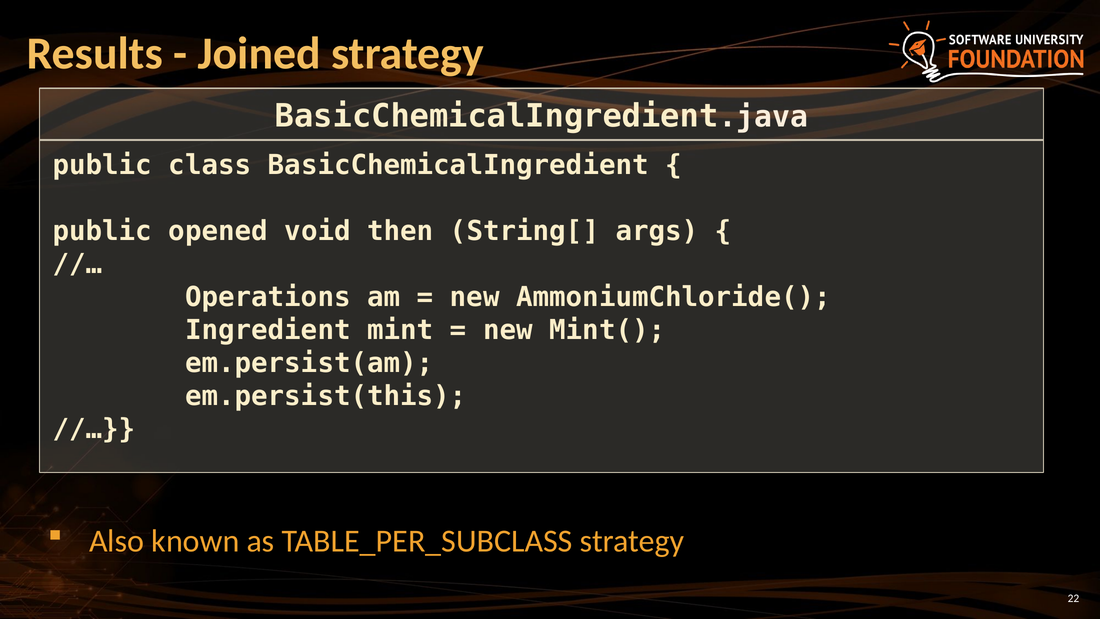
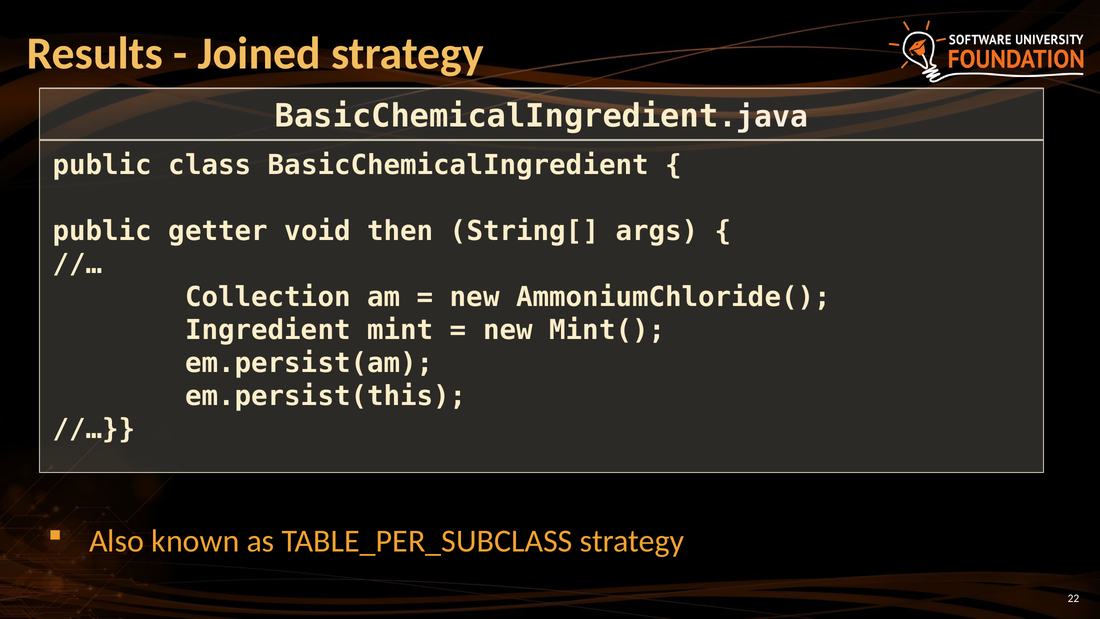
opened: opened -> getter (218, 231)
Operations: Operations -> Collection (268, 297)
